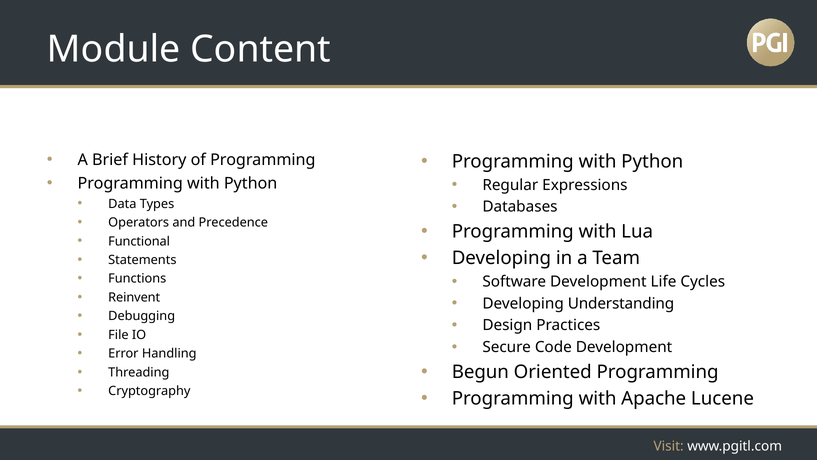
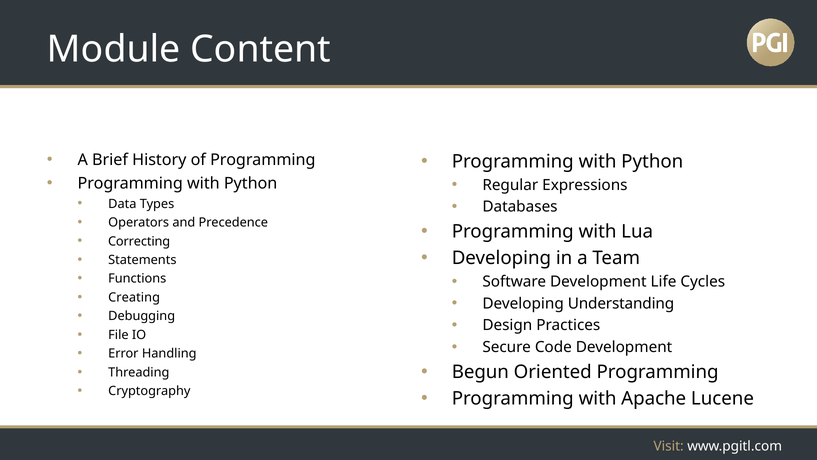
Functional: Functional -> Correcting (139, 241)
Reinvent: Reinvent -> Creating (134, 297)
